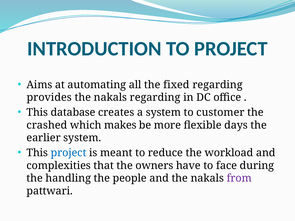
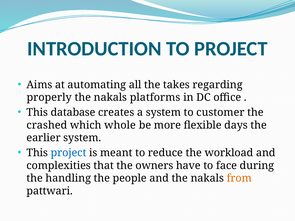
fixed: fixed -> takes (176, 85)
provides: provides -> properly (49, 98)
nakals regarding: regarding -> platforms (155, 98)
makes: makes -> whole (120, 125)
from colour: purple -> orange (239, 178)
